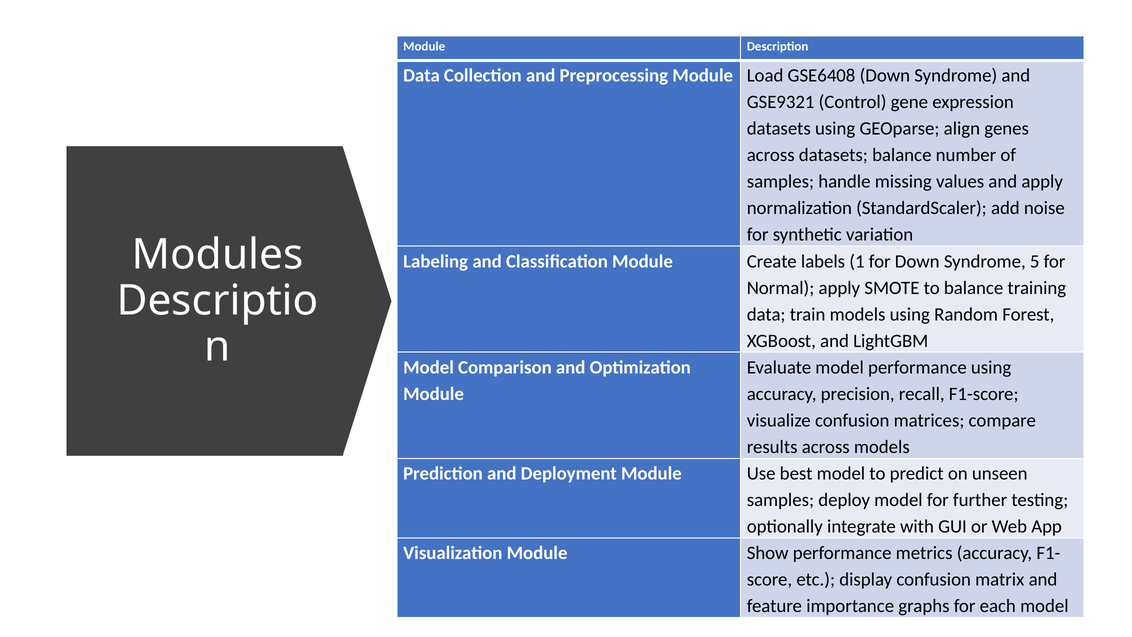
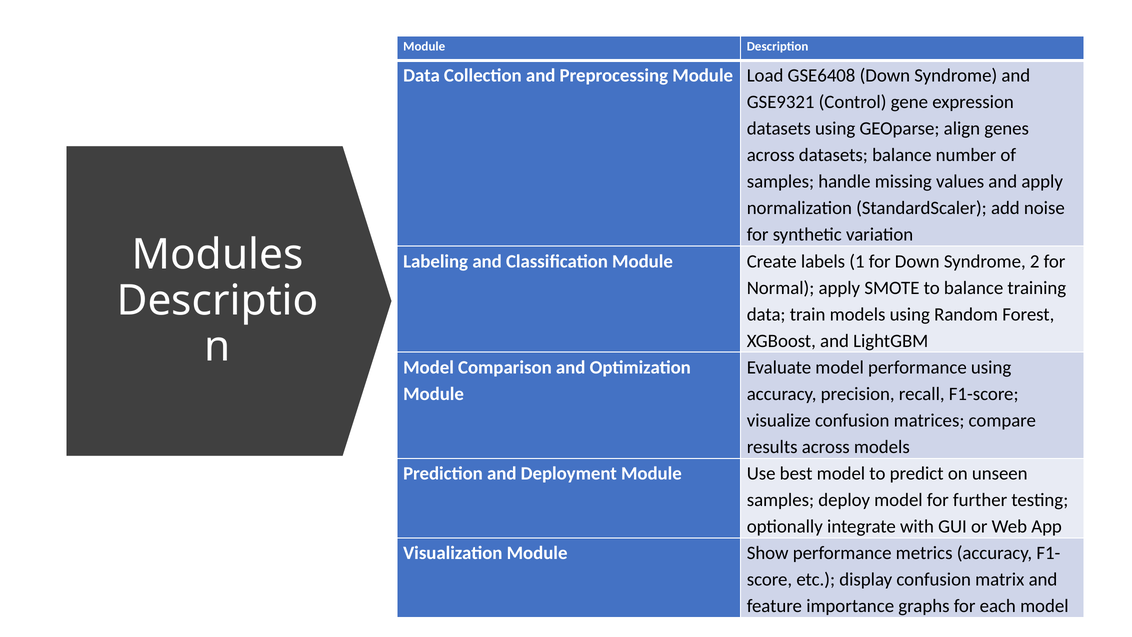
5: 5 -> 2 (1035, 261)
